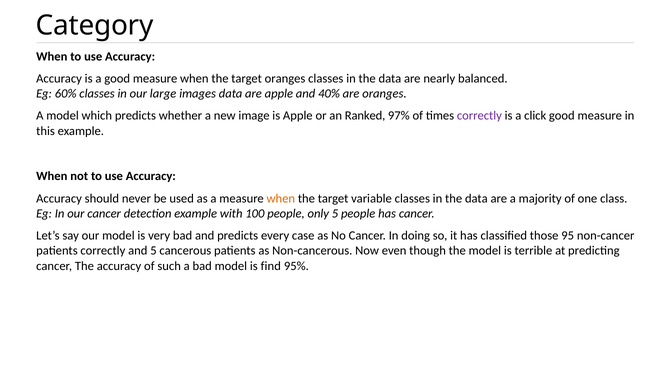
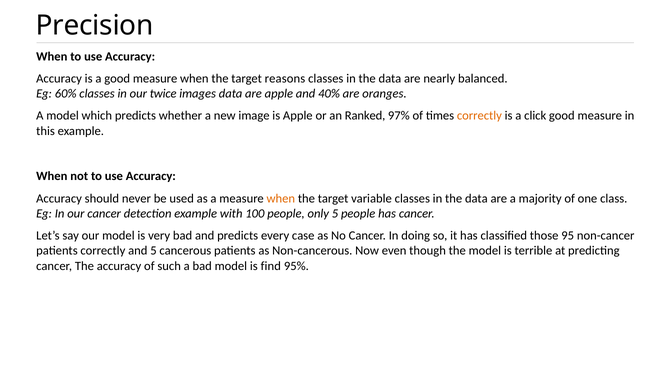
Category: Category -> Precision (95, 26)
target oranges: oranges -> reasons (285, 79)
large: large -> twice (163, 94)
correctly colour: purple -> orange (479, 116)
